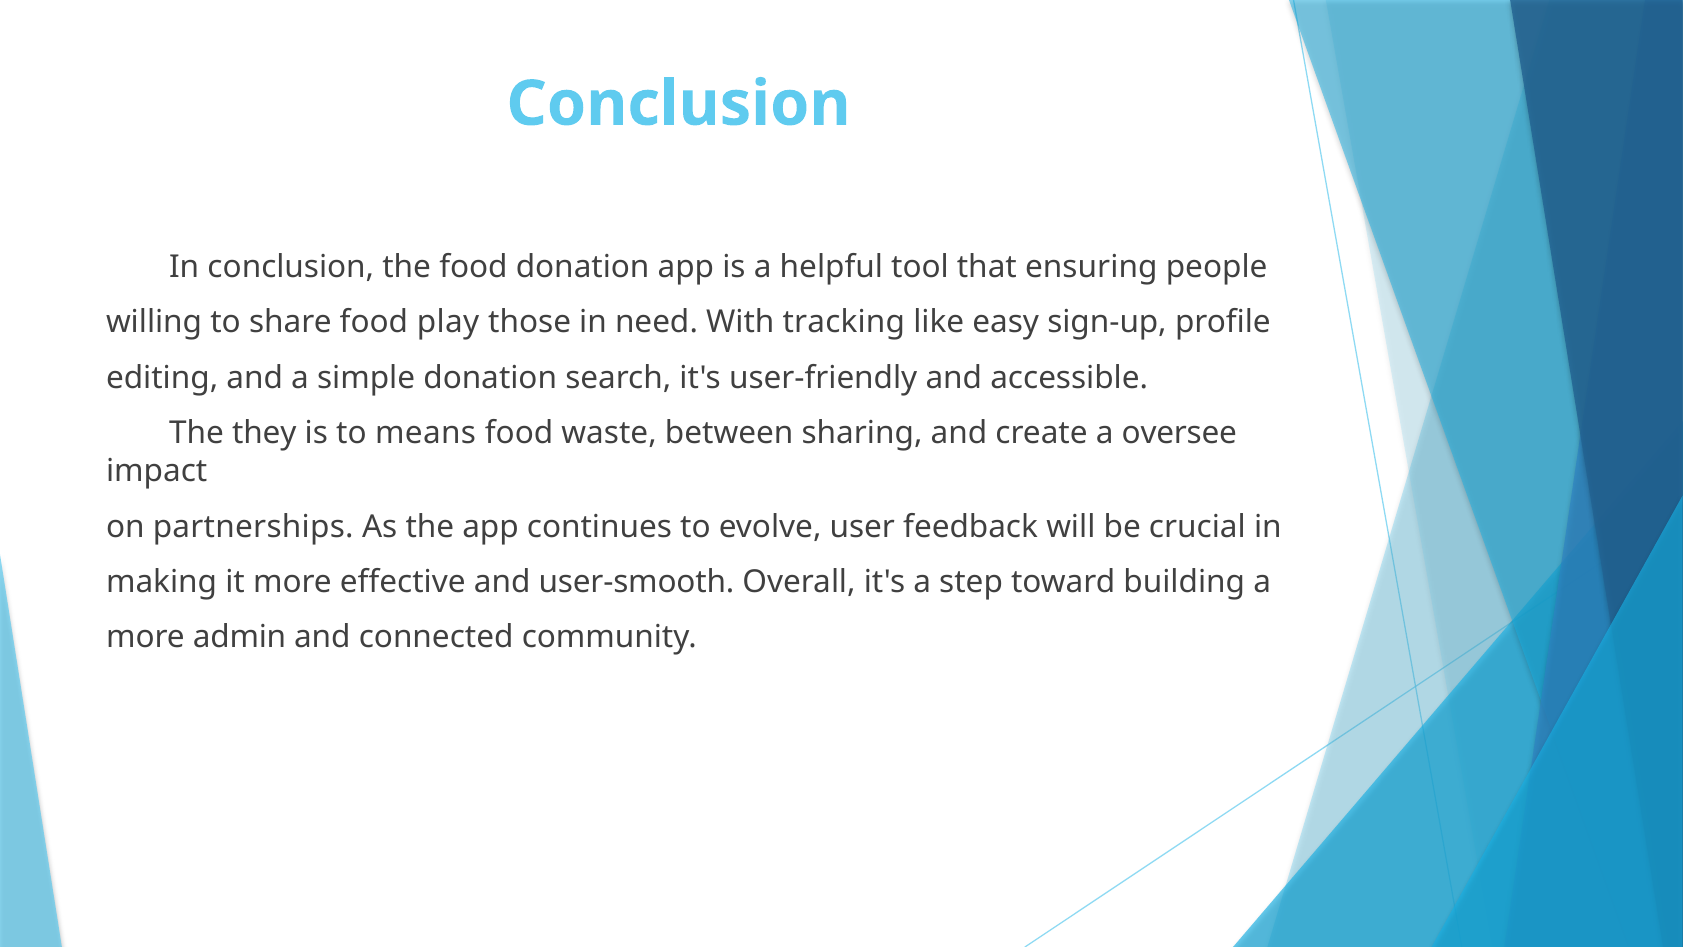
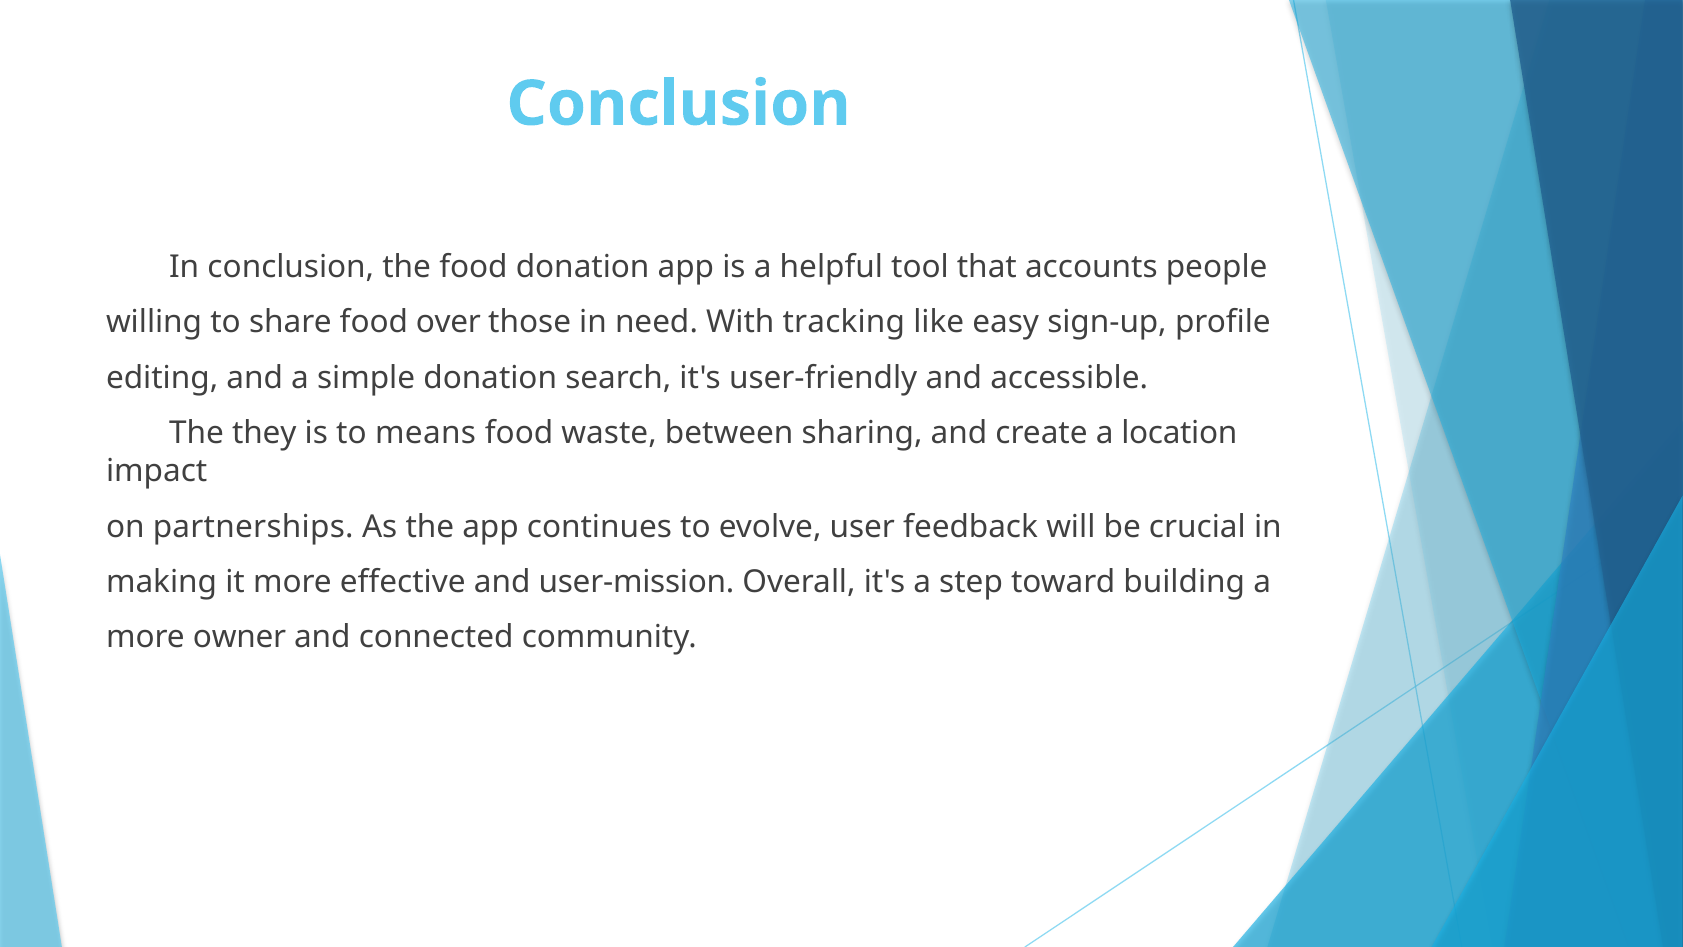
ensuring: ensuring -> accounts (1091, 267)
play: play -> over (448, 322)
oversee: oversee -> location (1179, 433)
user-smooth: user-smooth -> user-mission (637, 582)
admin: admin -> owner (240, 637)
